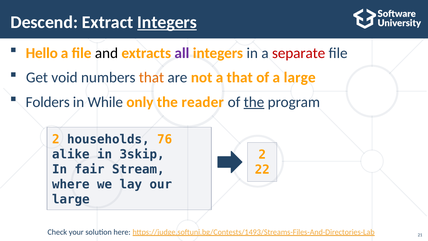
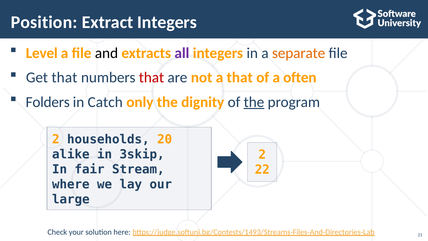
Descend: Descend -> Position (44, 22)
Integers underline: present -> none (167, 22)
Hello: Hello -> Level (42, 53)
separate colour: red -> orange (299, 53)
Get void: void -> that (64, 77)
that colour: orange -> red (151, 77)
a large: large -> often (300, 77)
While: While -> Catch (105, 102)
reader: reader -> dignity (203, 102)
76: 76 -> 20 (165, 139)
